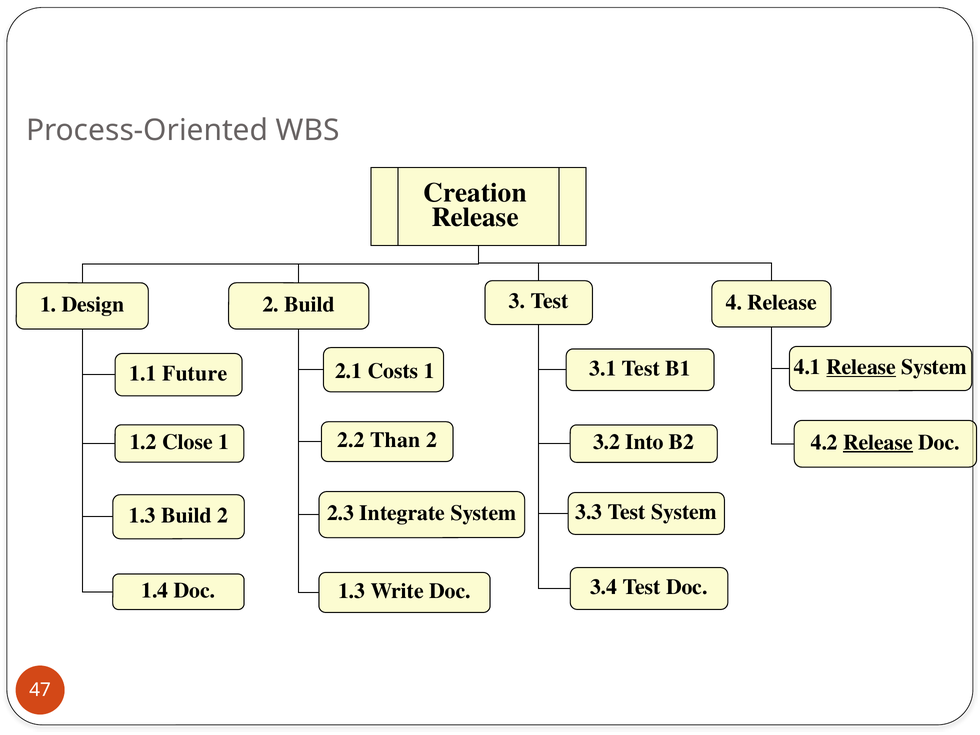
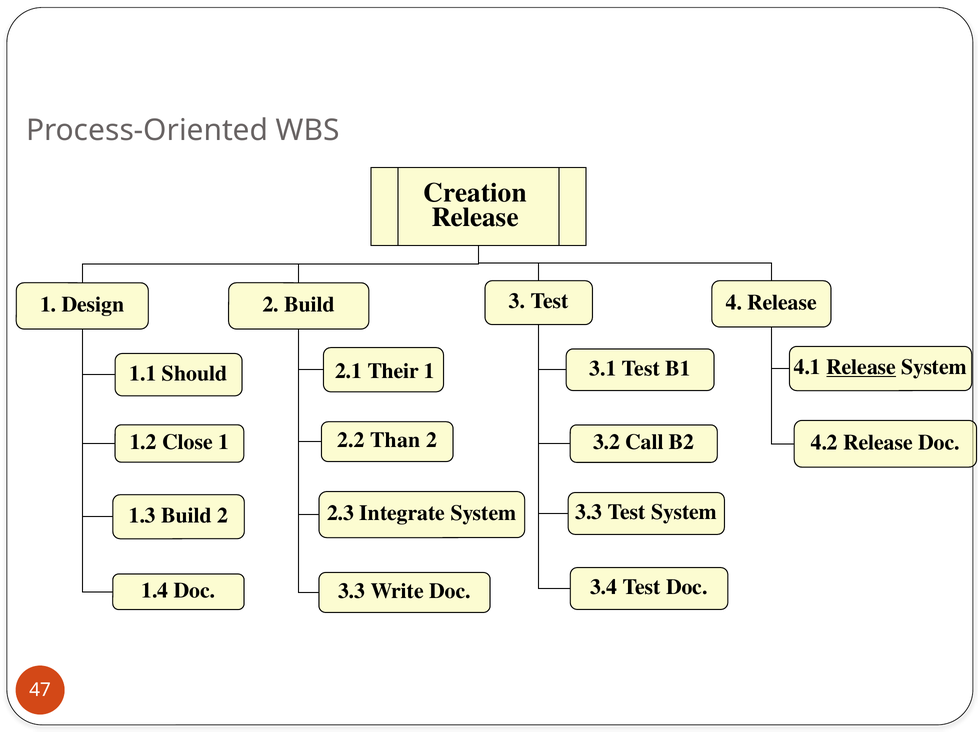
Costs: Costs -> Their (393, 371)
Future: Future -> Should (195, 373)
Into: Into -> Call (645, 442)
Release underline: present -> none (878, 442)
1.3: 1.3 -> 3.3 (352, 591)
